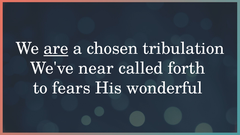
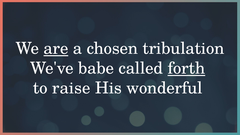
near: near -> babe (96, 68)
forth underline: none -> present (186, 68)
fears: fears -> raise (71, 88)
